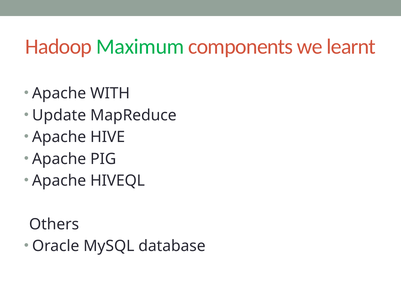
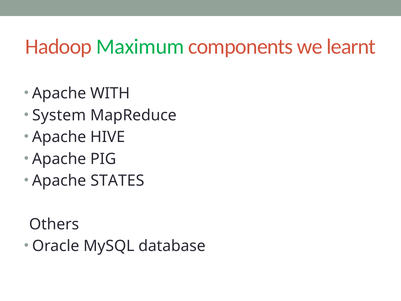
Update: Update -> System (59, 115)
HIVEQL: HIVEQL -> STATES (117, 181)
